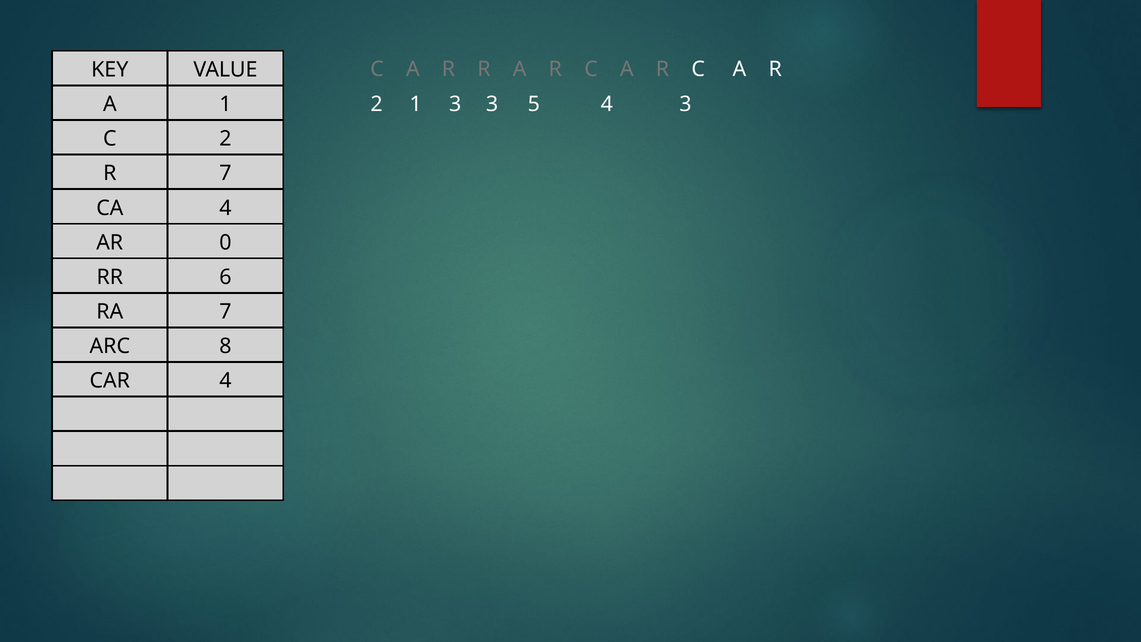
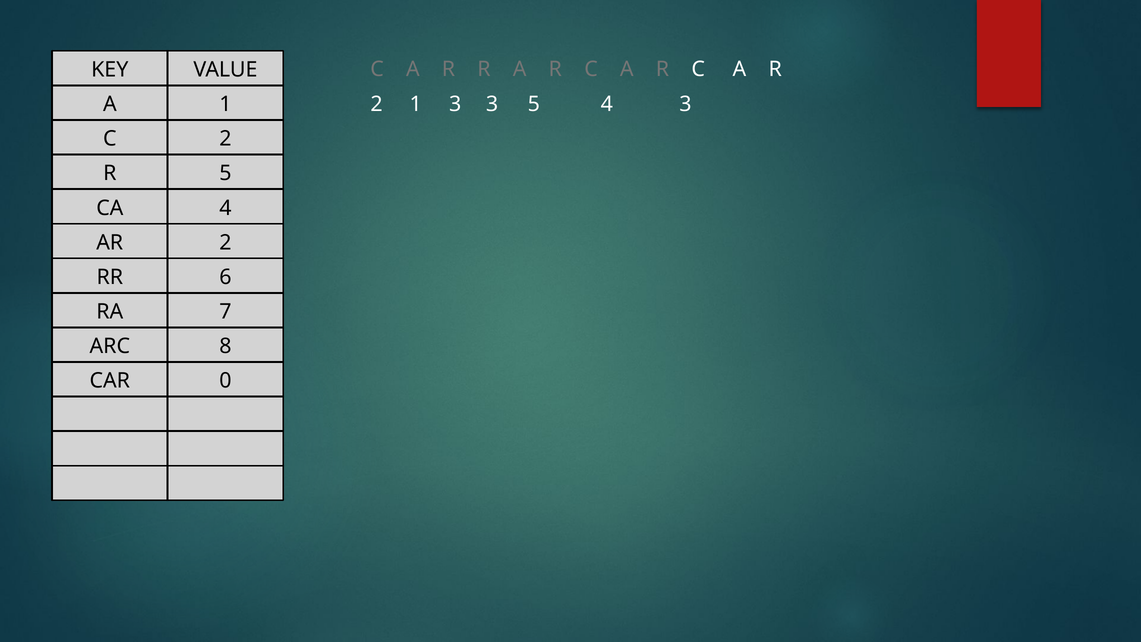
R 7: 7 -> 5 (225, 173)
AR 0: 0 -> 2 (225, 242)
CAR 4: 4 -> 0 (225, 381)
